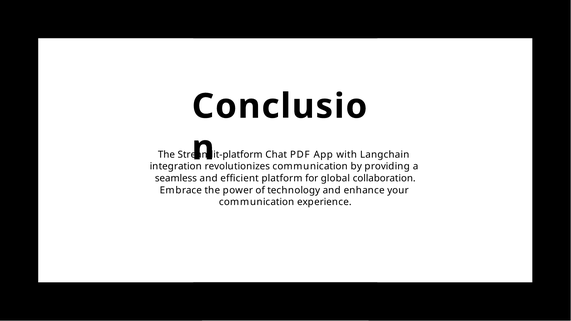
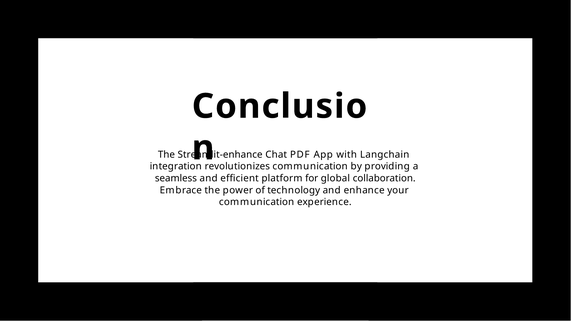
Streamlit-platform: Streamlit-platform -> Streamlit-enhance (220, 155)
